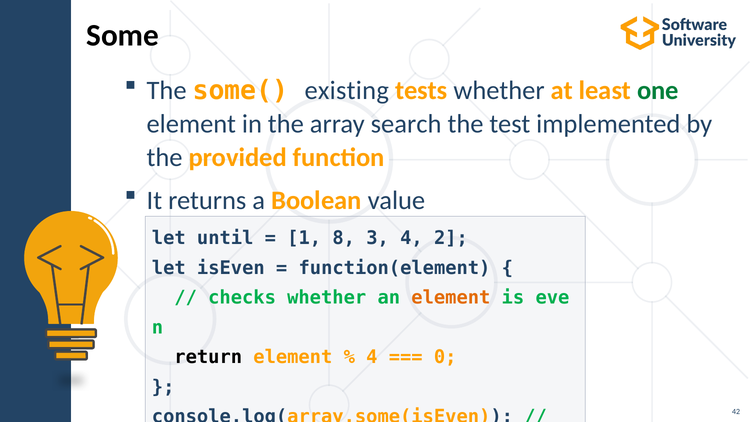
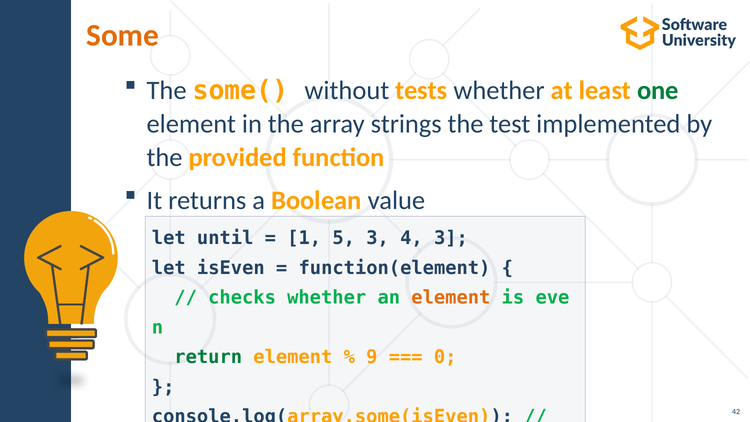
Some colour: black -> orange (123, 36)
existing: existing -> without (347, 91)
search: search -> strings (406, 124)
8: 8 -> 5 (344, 238)
4 2: 2 -> 3 (451, 238)
return colour: black -> green (208, 357)
4: 4 -> 9 (372, 357)
